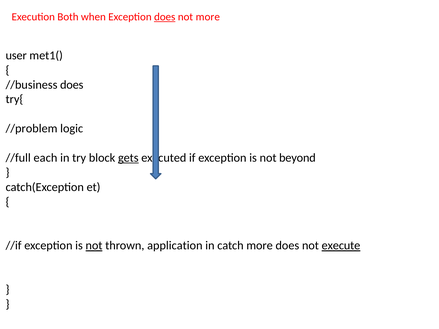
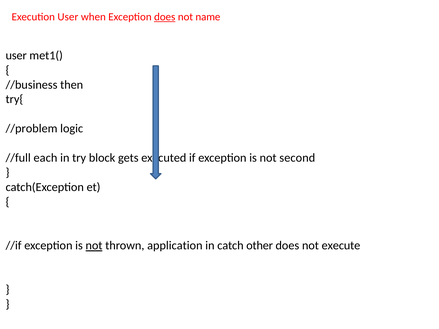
Execution Both: Both -> User (68, 17)
not more: more -> name (208, 17)
//business does: does -> then (72, 85)
gets underline: present -> none (128, 158)
beyond: beyond -> second (297, 158)
catch more: more -> other (260, 246)
execute underline: present -> none (341, 246)
